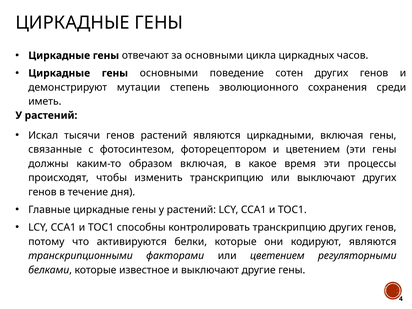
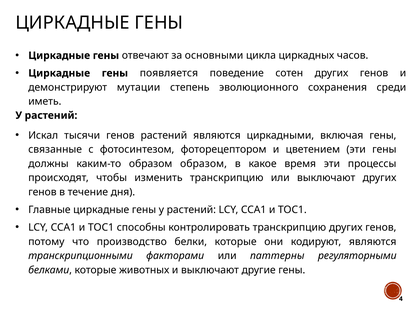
гены основными: основными -> появляется (169, 73)
образом включая: включая -> образом (204, 164)
активируются: активируются -> производство (132, 242)
или цветением: цветением -> паттерны (277, 256)
известное: известное -> животных (144, 270)
